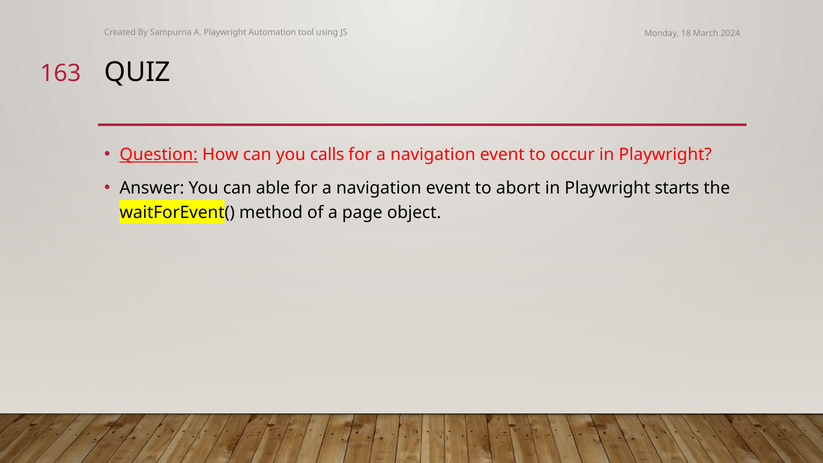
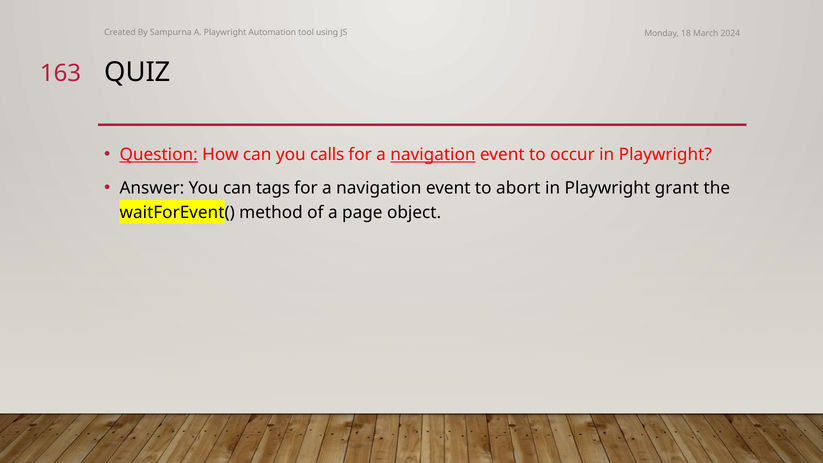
navigation underline: none -> present (433, 155)
able: able -> tags (273, 188)
starts: starts -> grant (677, 188)
